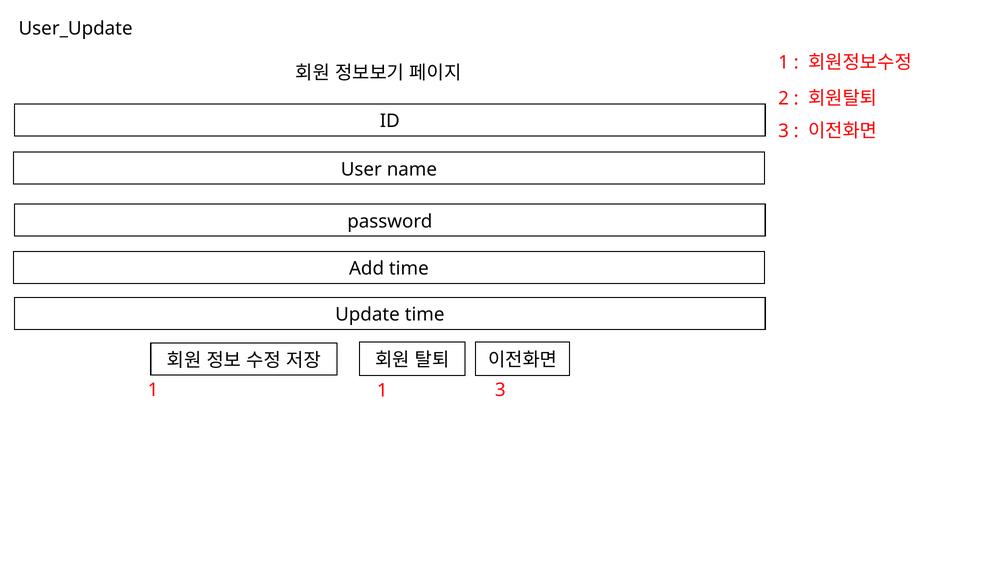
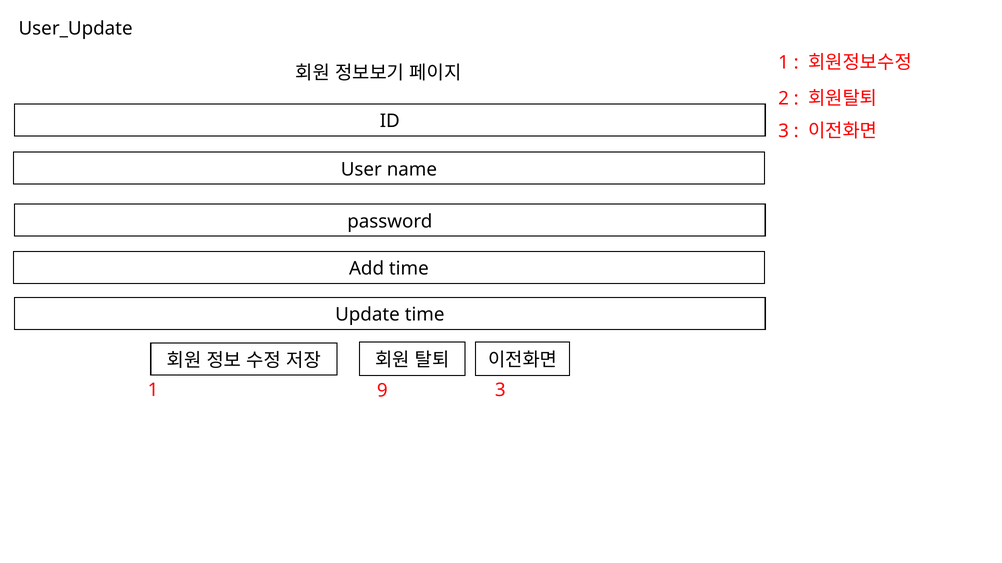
1: 1 -> 9 (382, 391)
